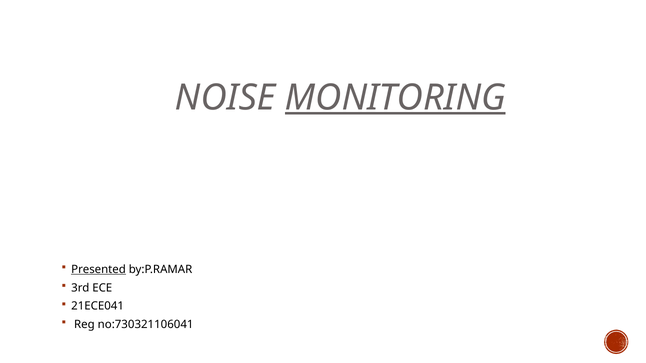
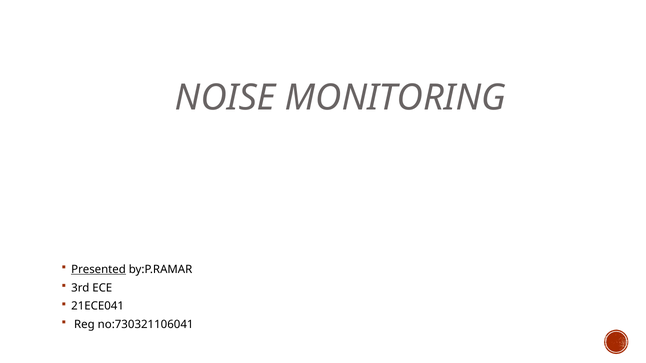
MONITORING underline: present -> none (395, 98)
